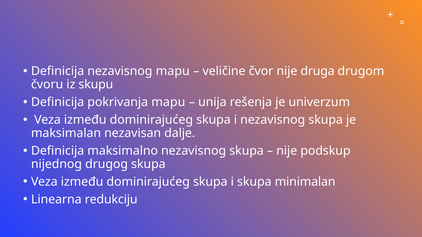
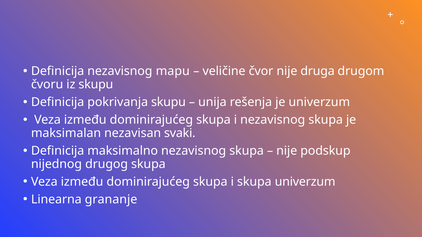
pokrivanja mapu: mapu -> skupu (168, 102)
dalje: dalje -> svaki (180, 133)
skupa minimalan: minimalan -> univerzum (305, 182)
redukciju: redukciju -> grananje (111, 200)
